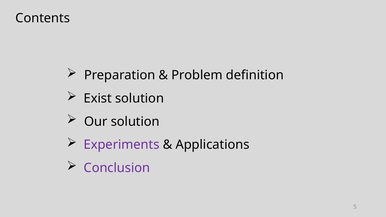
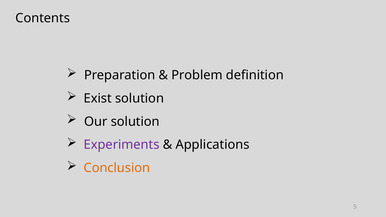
Conclusion colour: purple -> orange (117, 168)
